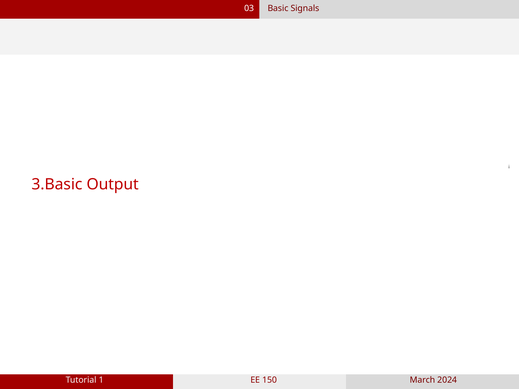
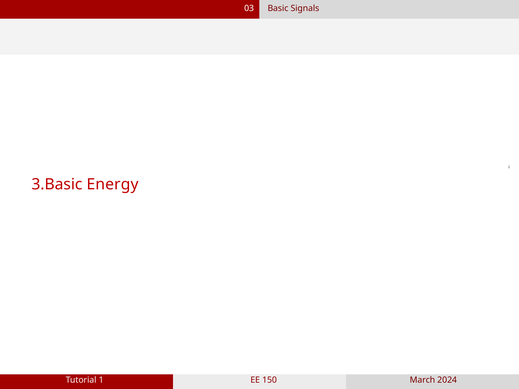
Output: Output -> Energy (113, 185)
